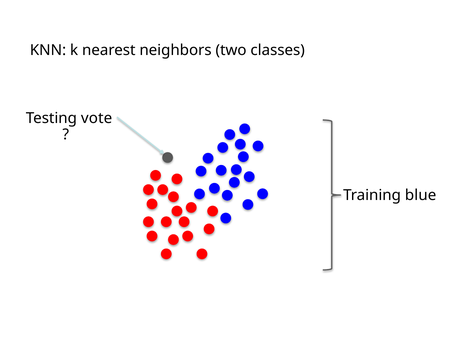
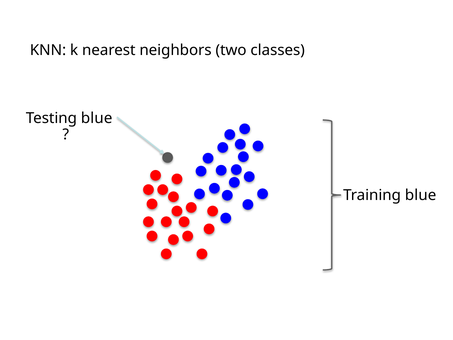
Testing vote: vote -> blue (97, 118)
